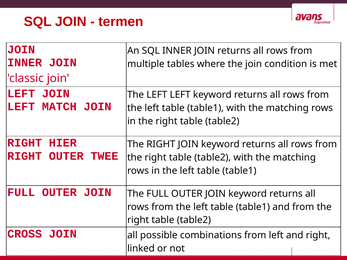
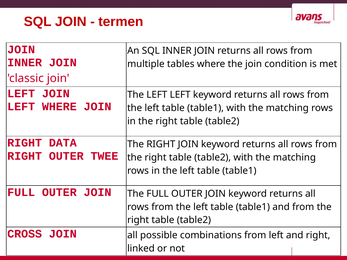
LEFT MATCH: MATCH -> WHERE (59, 107)
HIER: HIER -> DATA (63, 143)
